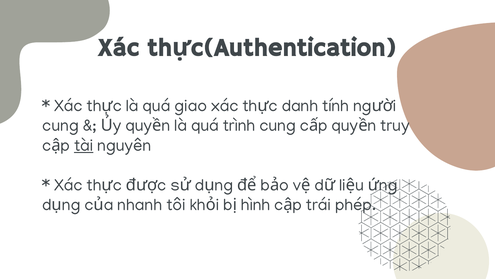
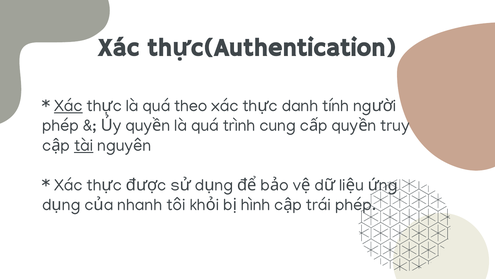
Xác underline: none -> present (68, 105)
giao: giao -> theo (191, 105)
cung: cung -> phép (61, 125)
